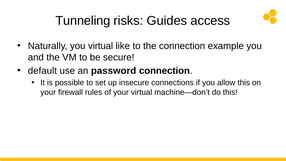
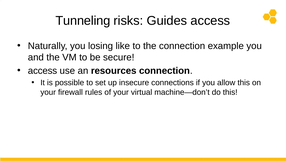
you virtual: virtual -> losing (101, 46)
default: default -> access (42, 71)
password: password -> resources (114, 71)
